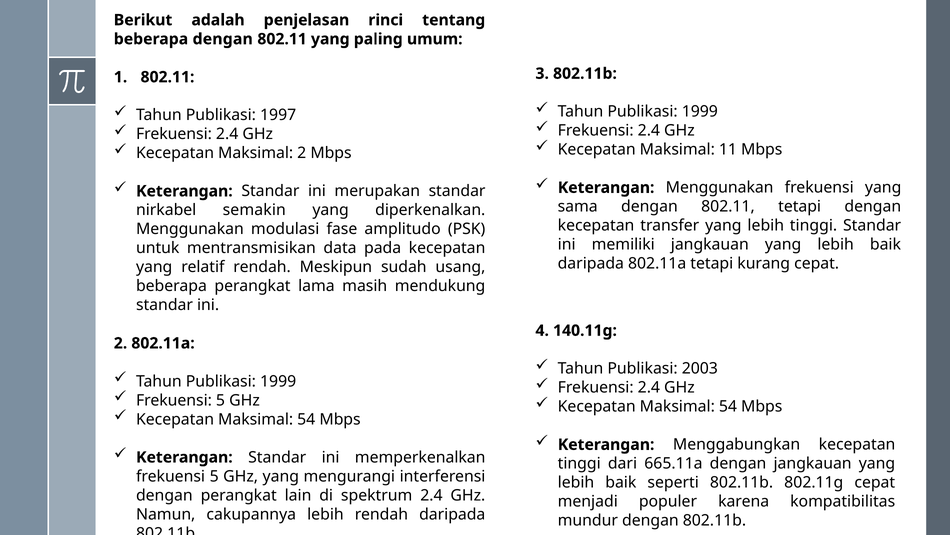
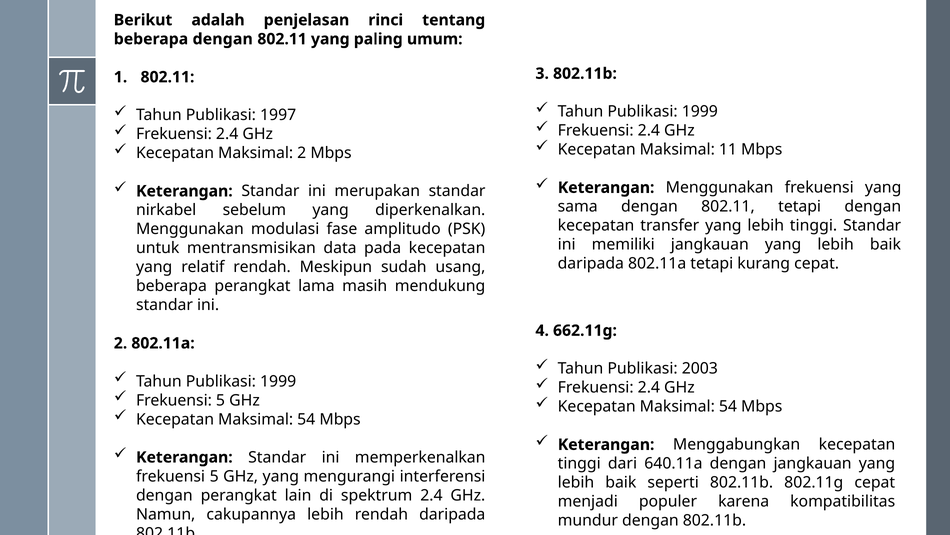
semakin: semakin -> sebelum (254, 210)
140.11g: 140.11g -> 662.11g (585, 330)
665.11a: 665.11a -> 640.11a (673, 463)
